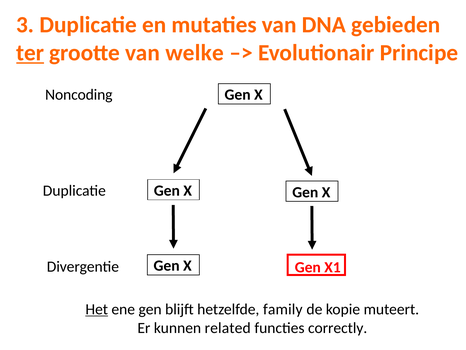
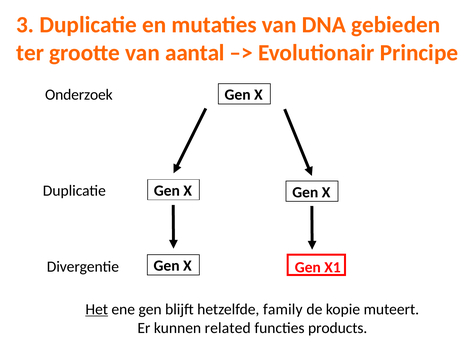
ter underline: present -> none (30, 53)
welke: welke -> aantal (195, 53)
Noncoding: Noncoding -> Onderzoek (79, 95)
correctly: correctly -> products (338, 328)
